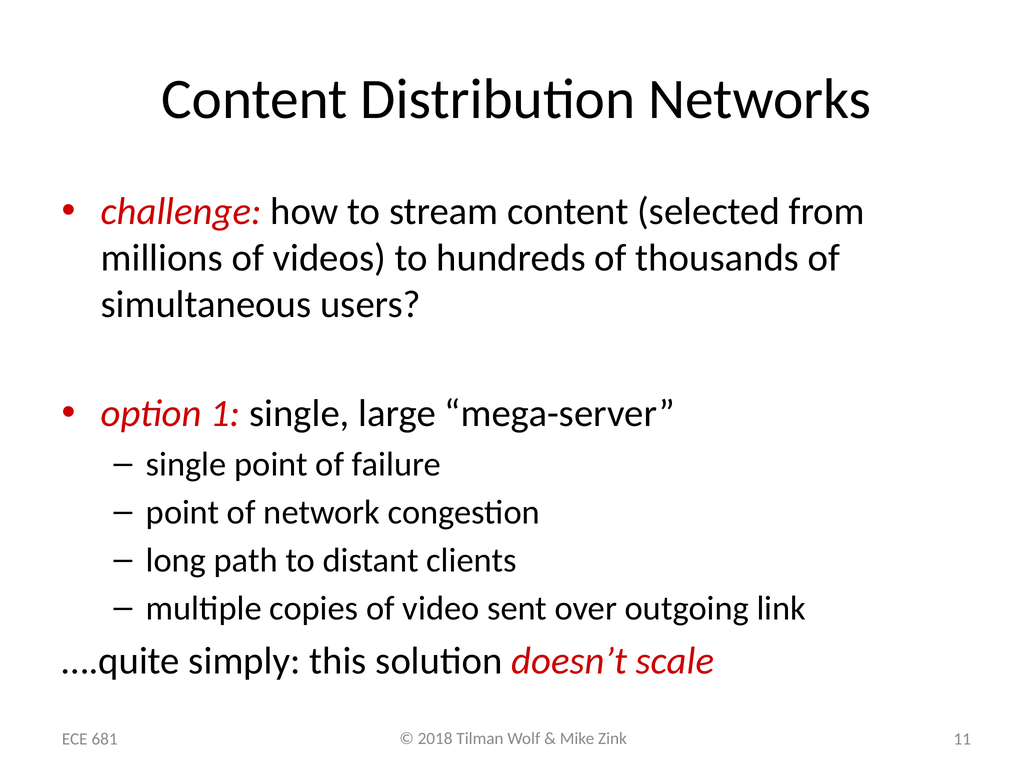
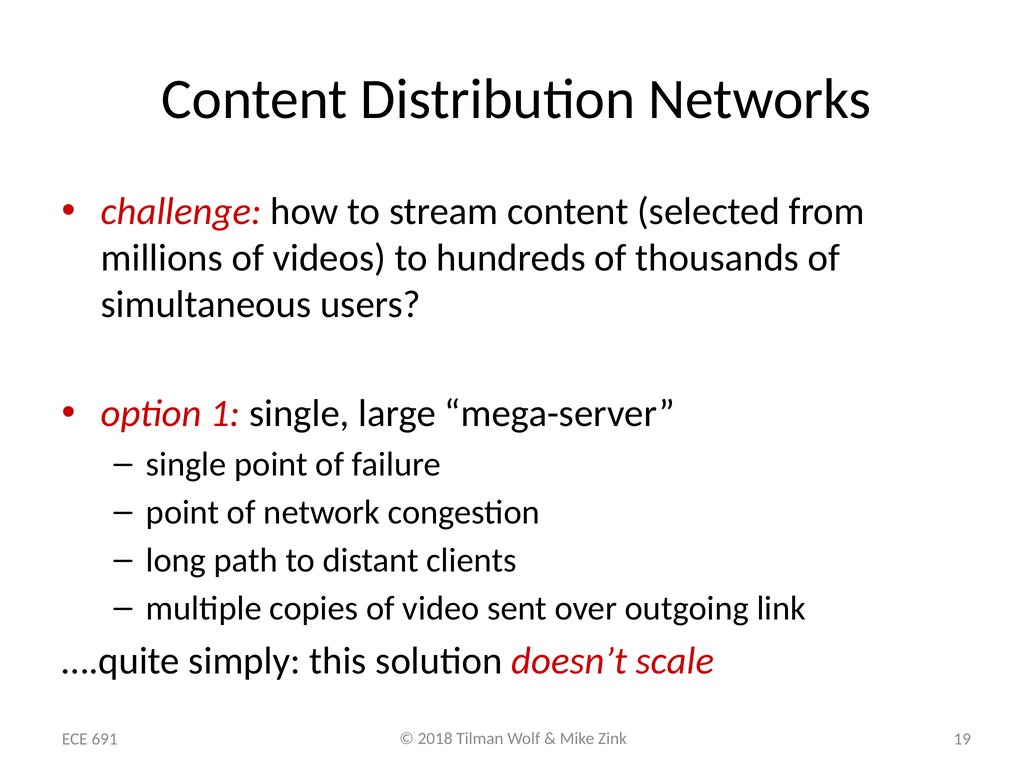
11: 11 -> 19 (962, 740)
681: 681 -> 691 (105, 740)
